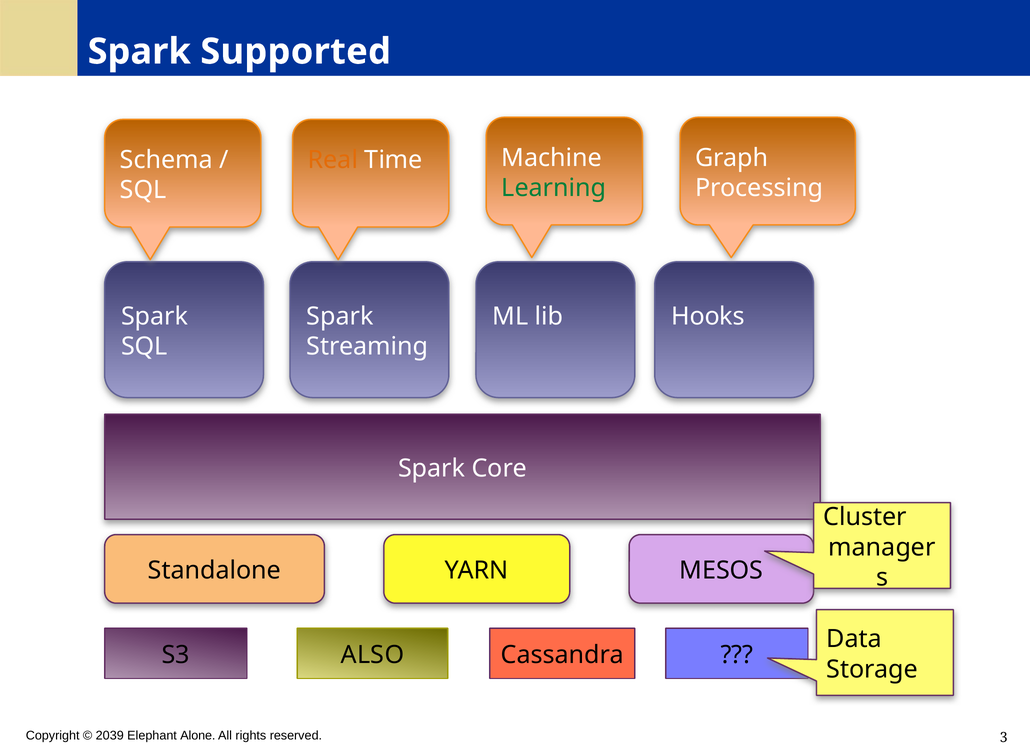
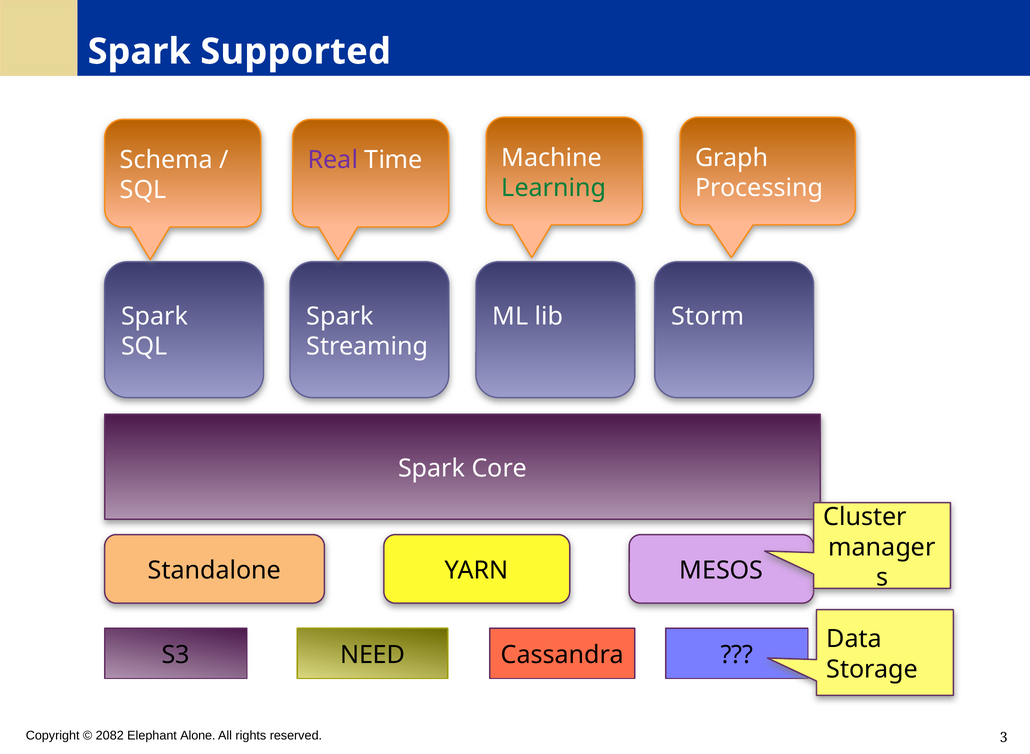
Real colour: orange -> purple (333, 160)
Hooks: Hooks -> Storm (708, 316)
ALSO: ALSO -> NEED (373, 655)
2039: 2039 -> 2082 (110, 735)
